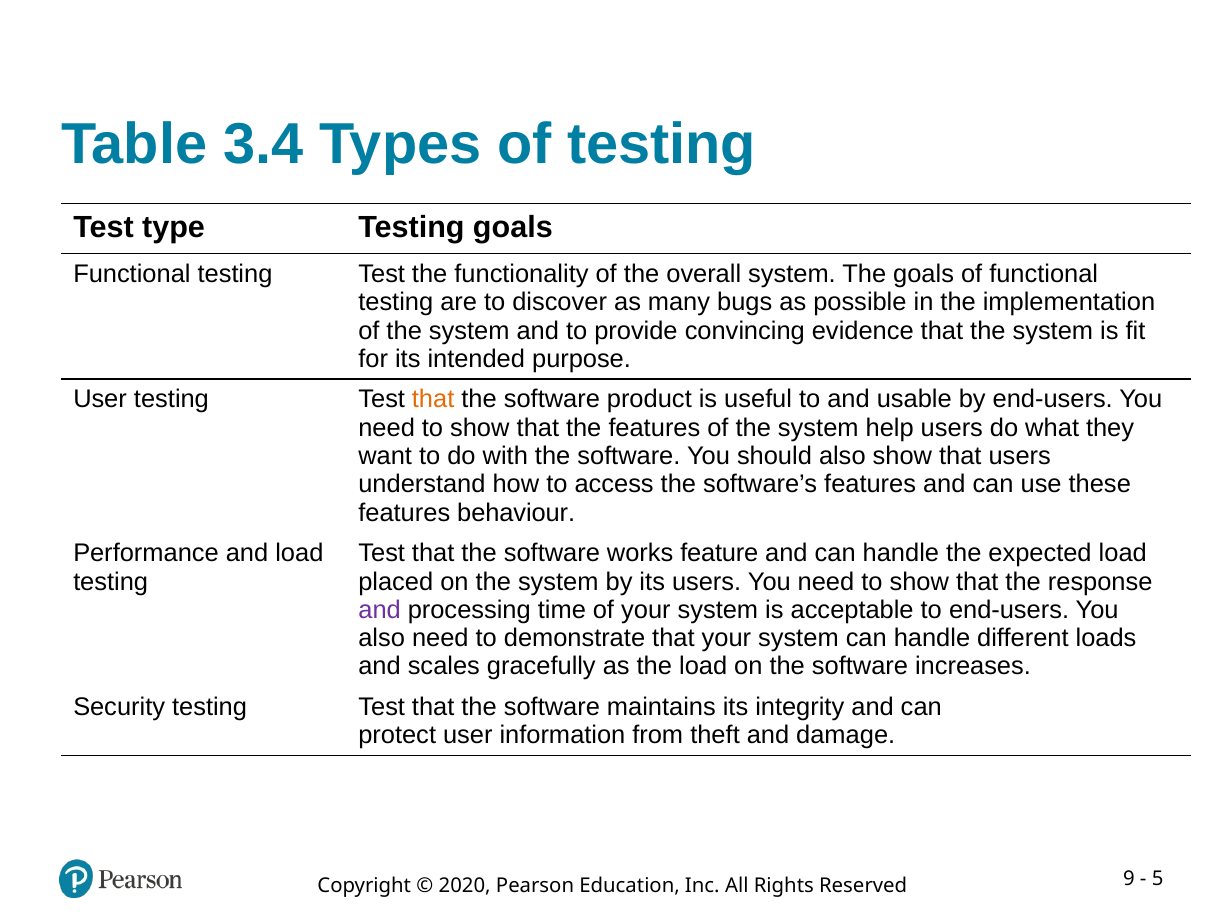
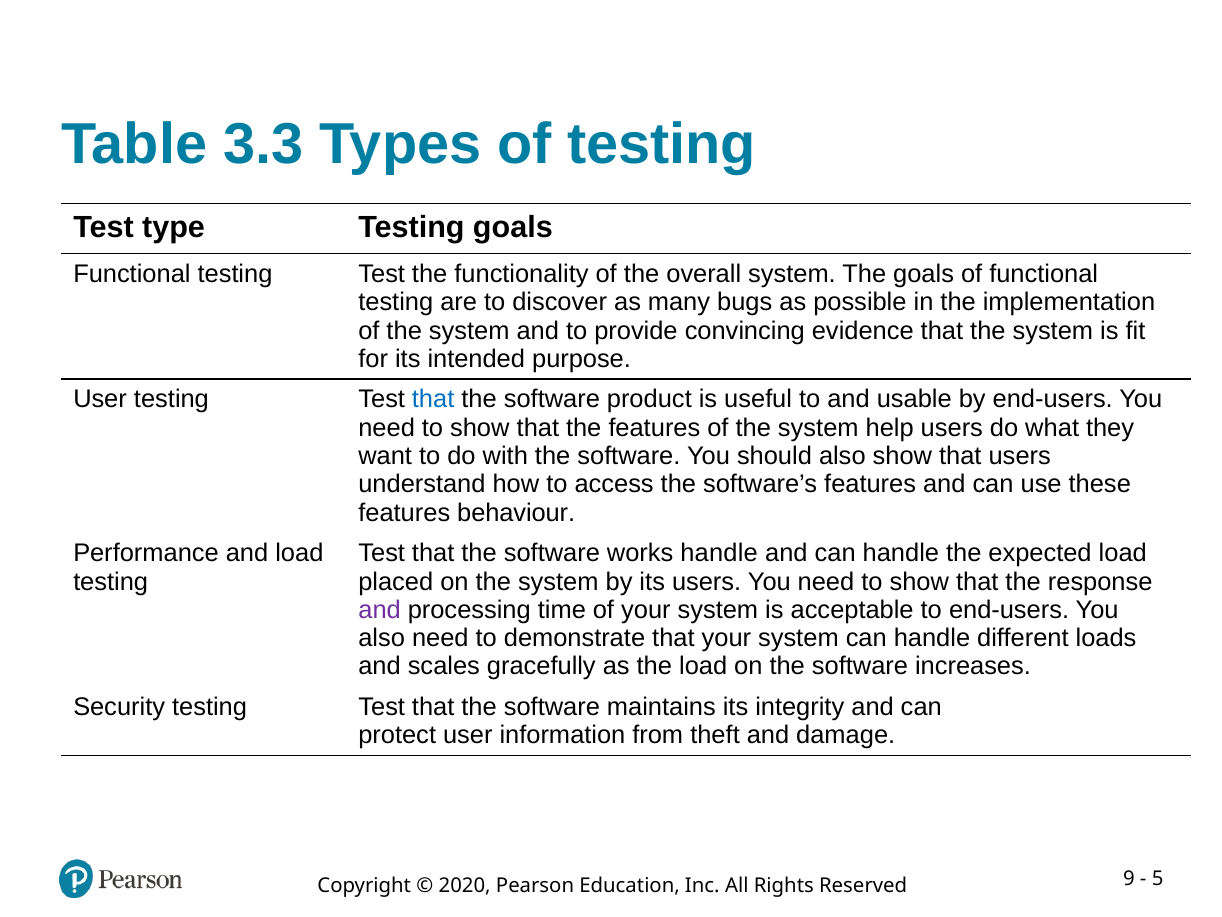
3.4: 3.4 -> 3.3 (263, 145)
that colour: orange -> blue (433, 399)
works feature: feature -> handle (719, 553)
